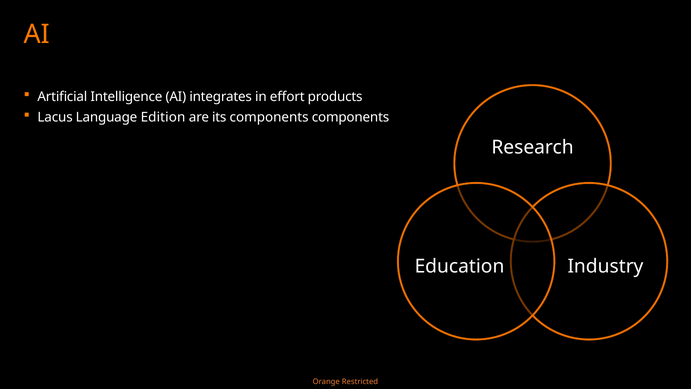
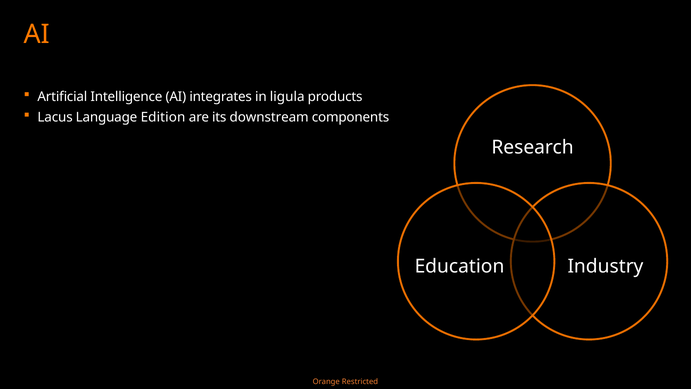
effort: effort -> ligula (287, 97)
its components: components -> downstream (269, 117)
